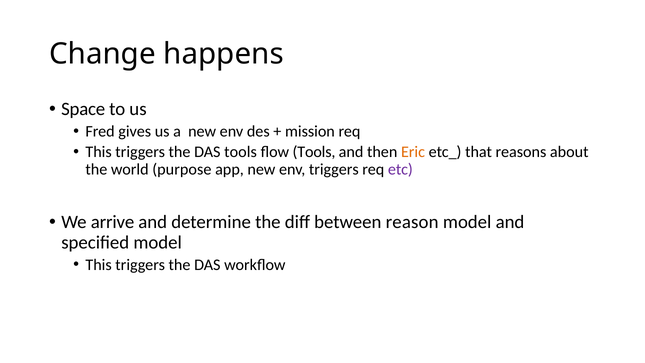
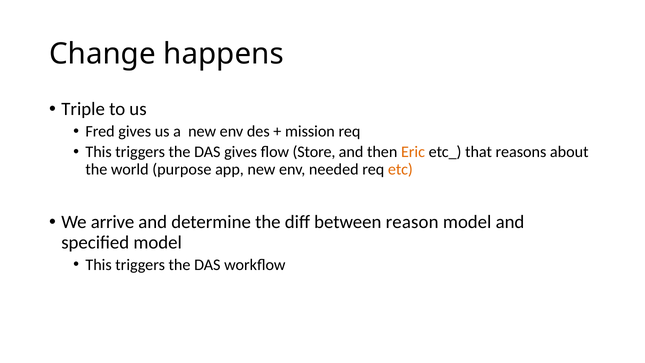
Space: Space -> Triple (83, 109)
DAS tools: tools -> gives (241, 152)
flow Tools: Tools -> Store (314, 152)
env triggers: triggers -> needed (334, 169)
etc colour: purple -> orange (400, 169)
